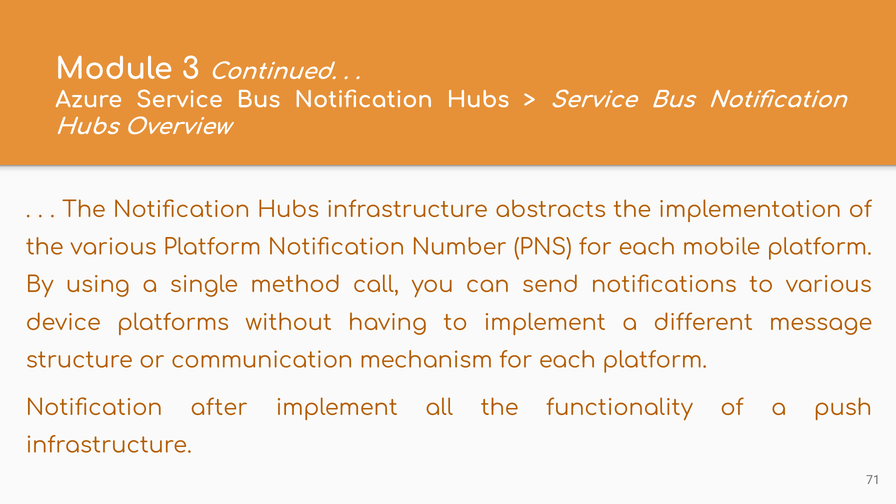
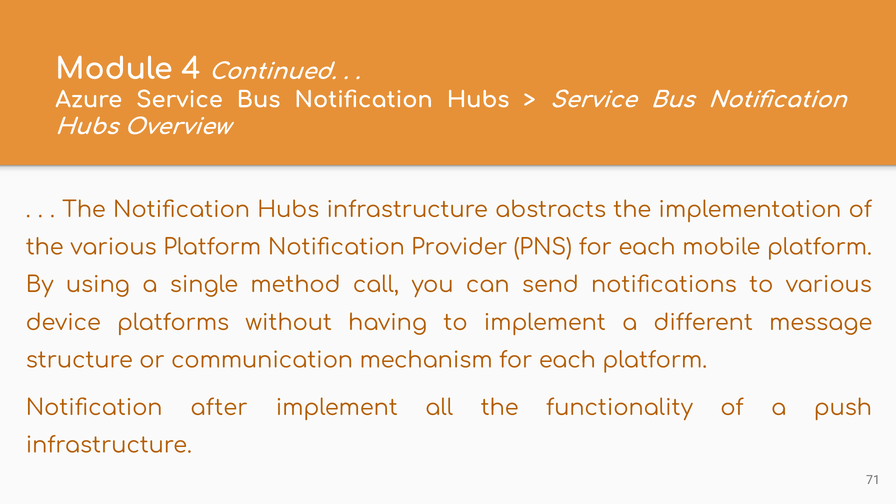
3: 3 -> 4 (191, 69)
Number: Number -> Provider (459, 247)
